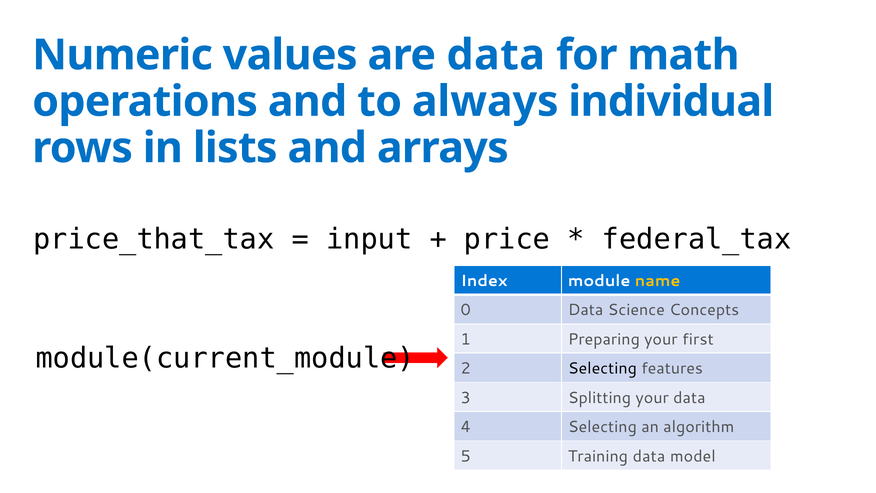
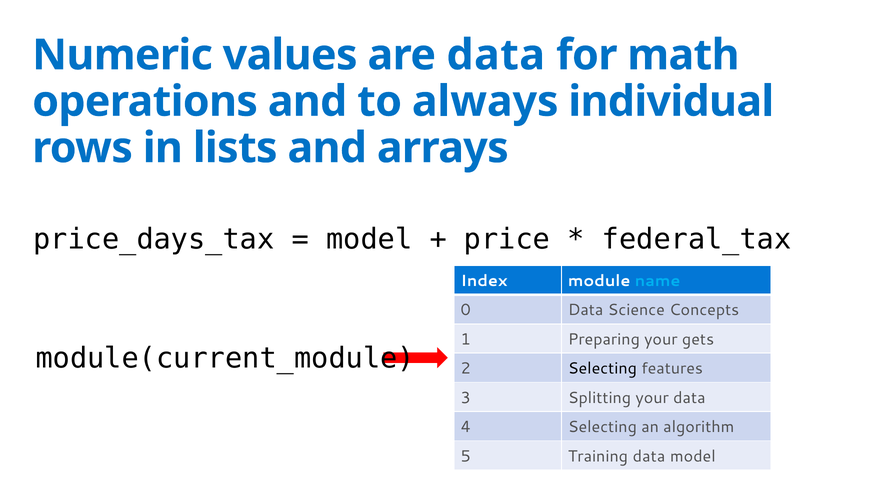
price_that_tax: price_that_tax -> price_days_tax (154, 239)
input: input -> model (369, 239)
name colour: yellow -> light blue (658, 281)
first: first -> gets (698, 339)
